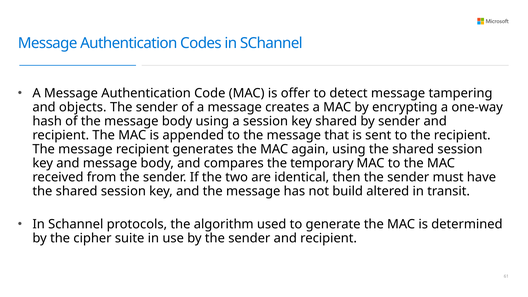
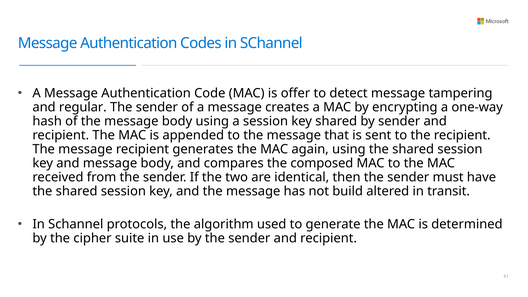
objects: objects -> regular (83, 107)
temporary: temporary -> composed (322, 163)
